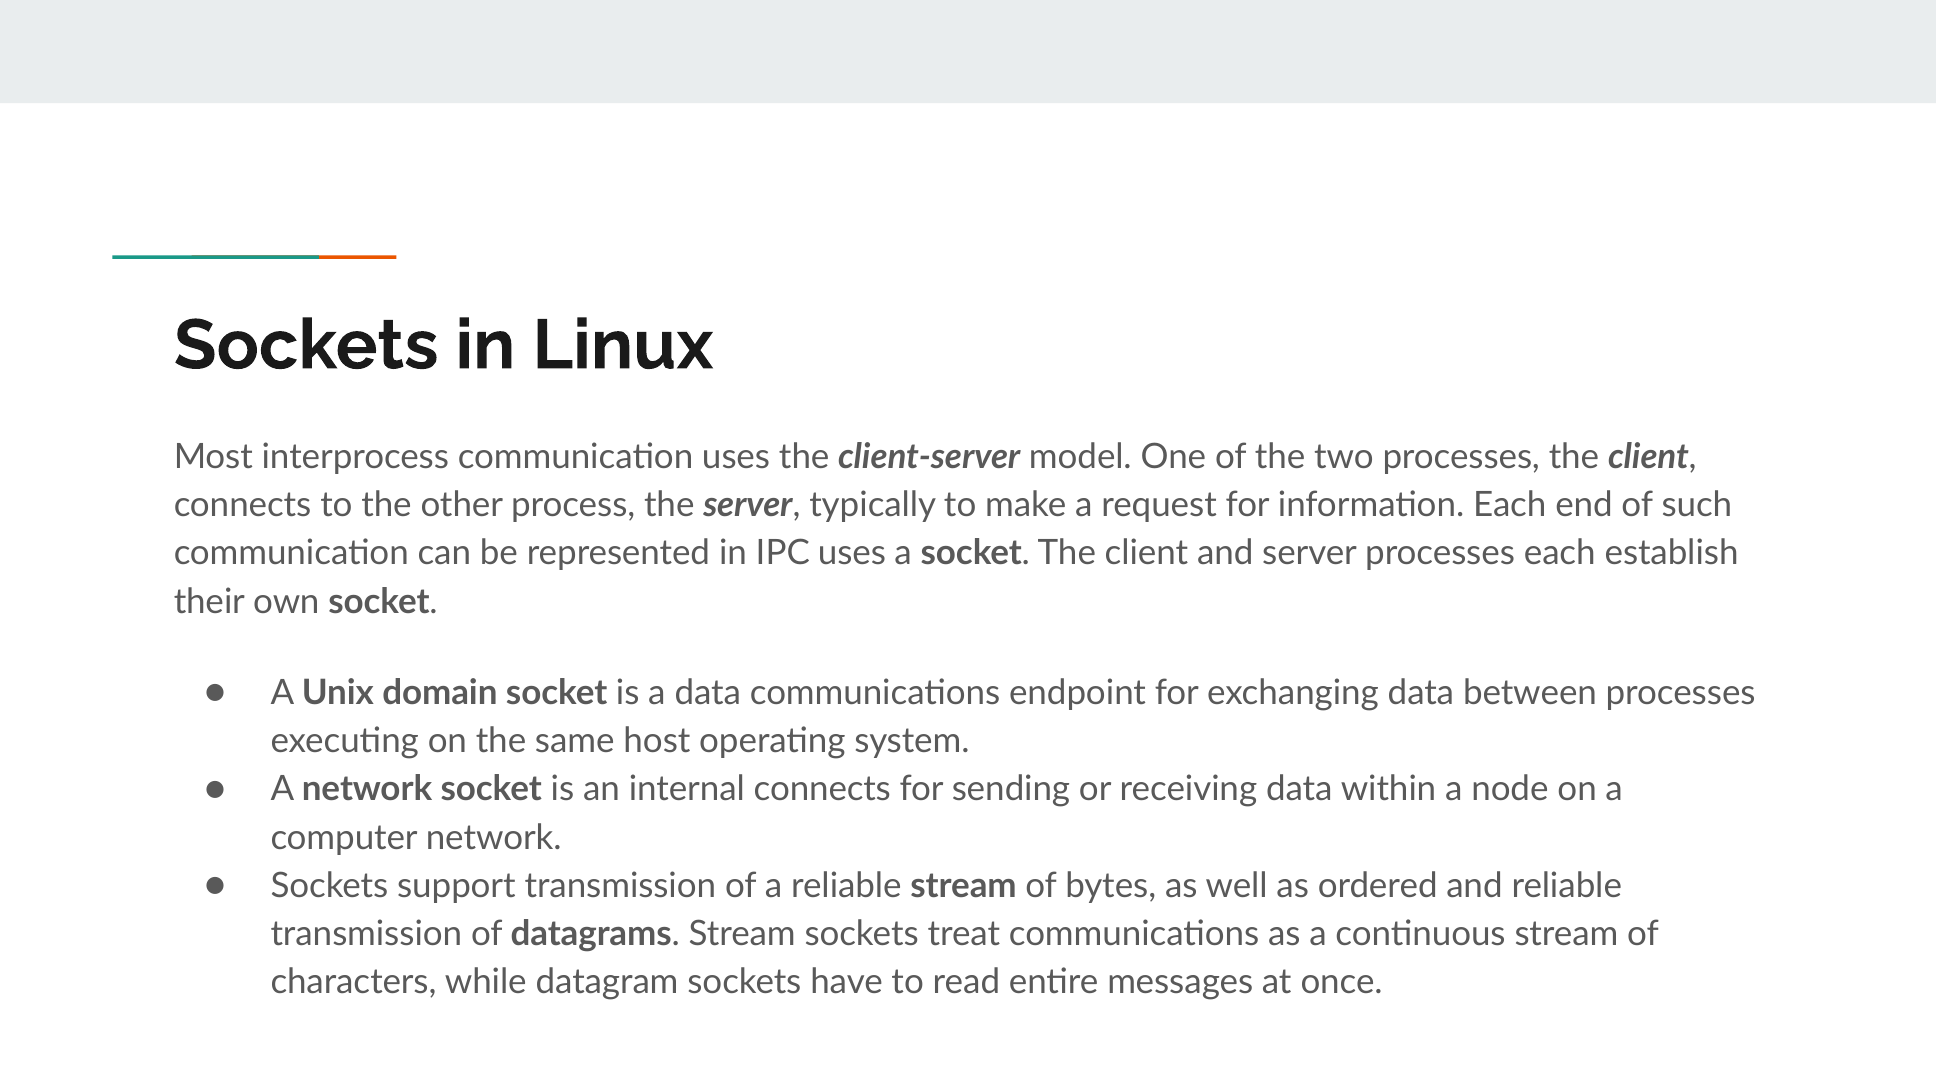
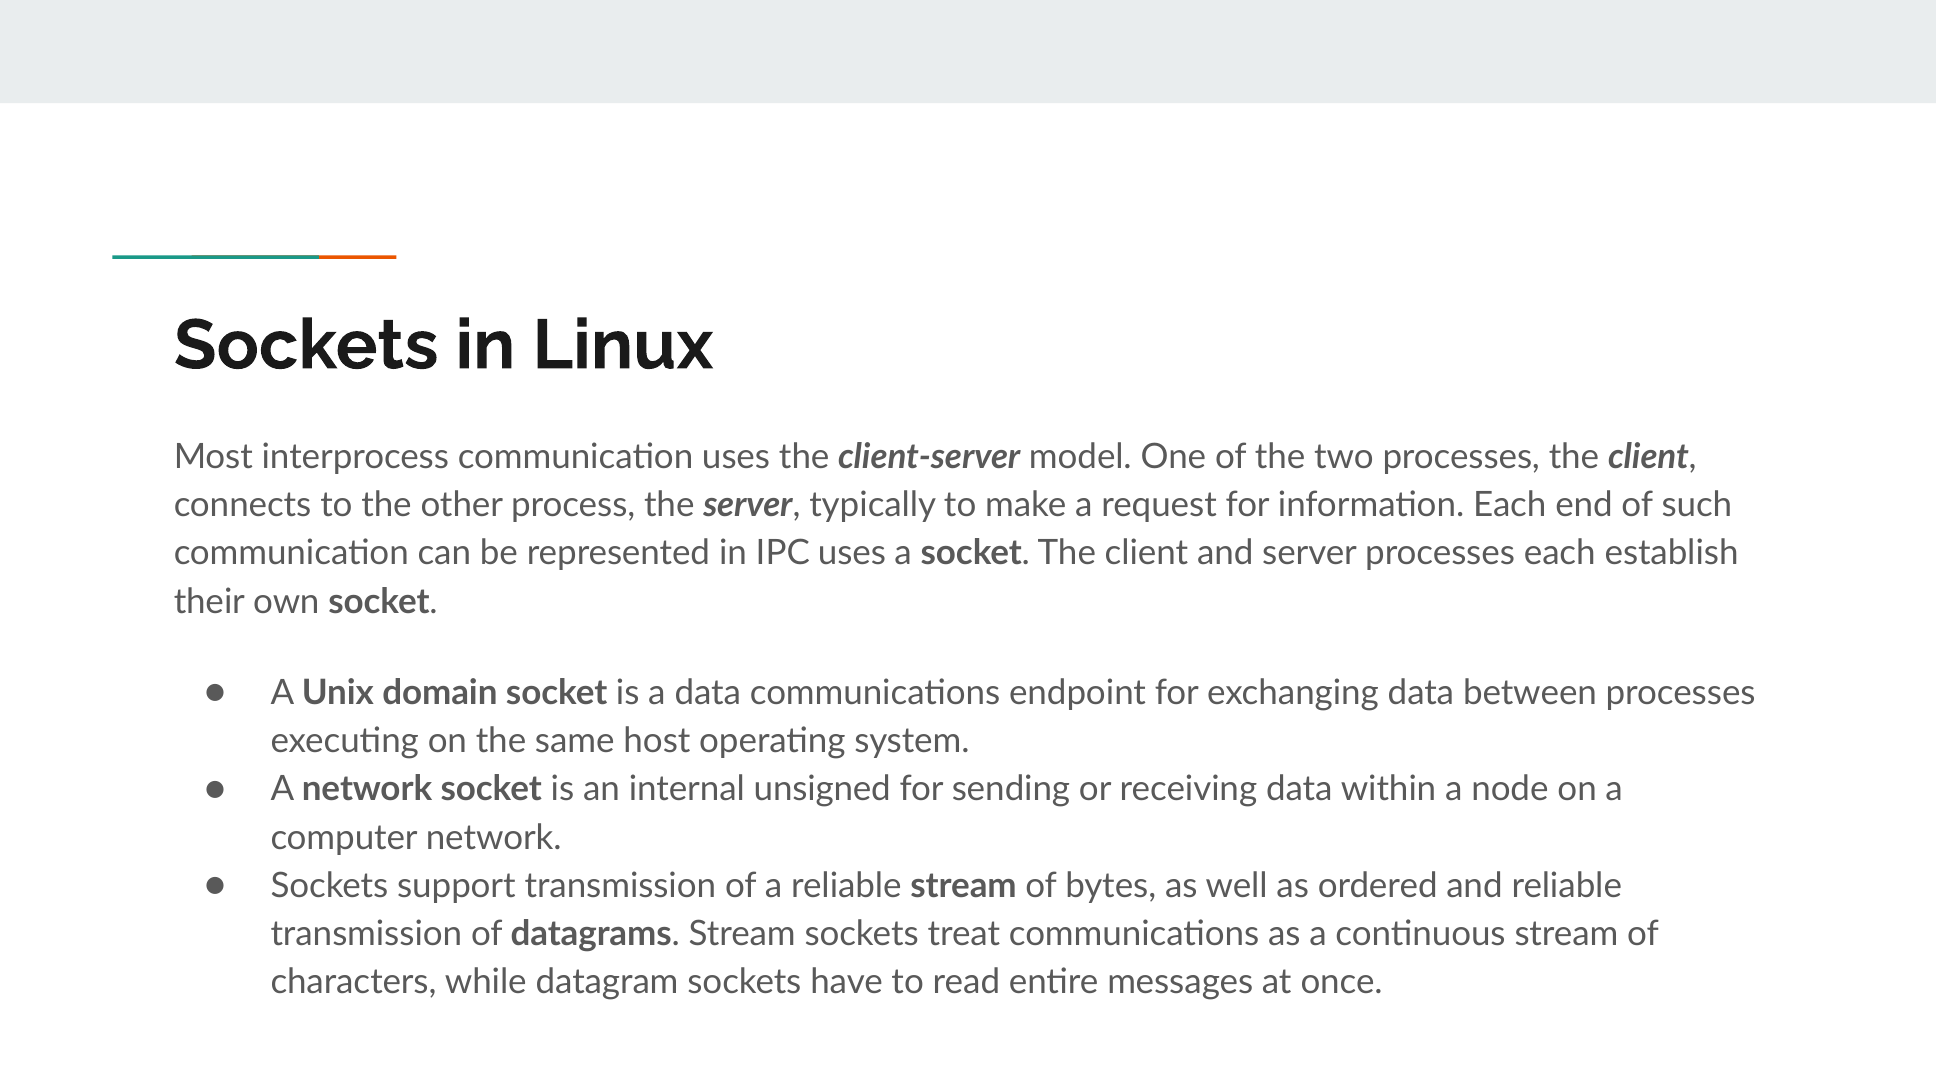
internal connects: connects -> unsigned (822, 789)
